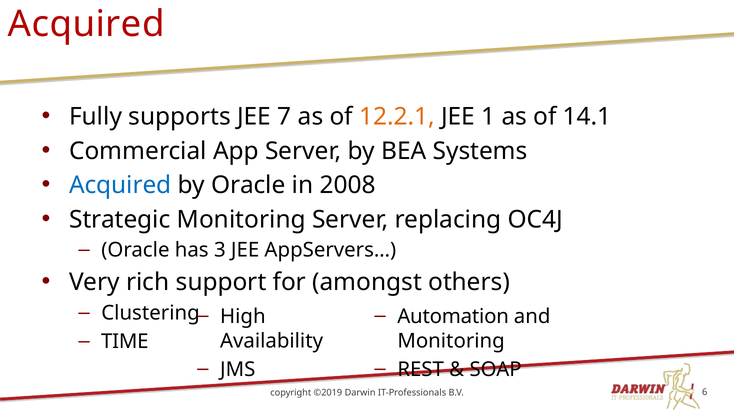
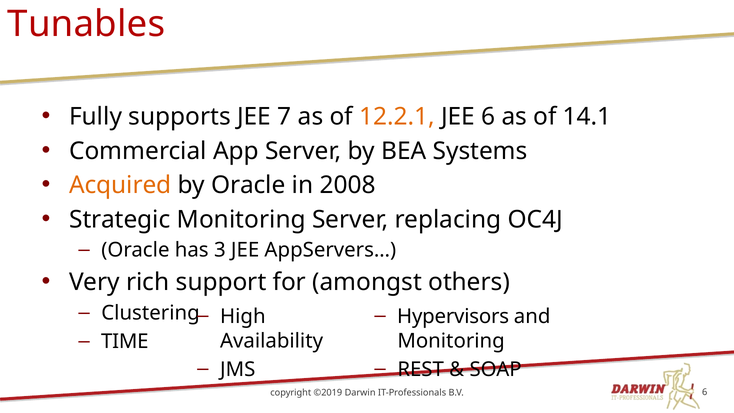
Acquired: Acquired -> Tunables (86, 24)
JEE 1: 1 -> 6 (488, 117)
Acquired colour: blue -> orange (120, 185)
Automation: Automation -> Hypervisors (453, 316)
